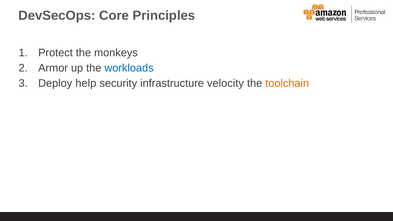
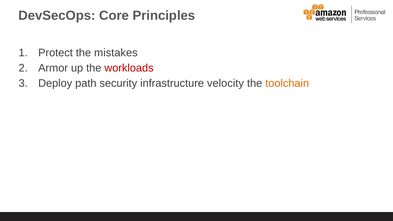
monkeys: monkeys -> mistakes (116, 53)
workloads colour: blue -> red (129, 68)
help: help -> path (86, 83)
